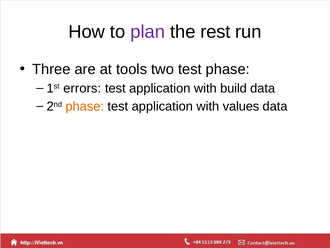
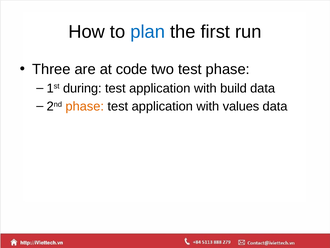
plan colour: purple -> blue (148, 32)
rest: rest -> first (215, 32)
tools: tools -> code (132, 69)
errors: errors -> during (82, 88)
